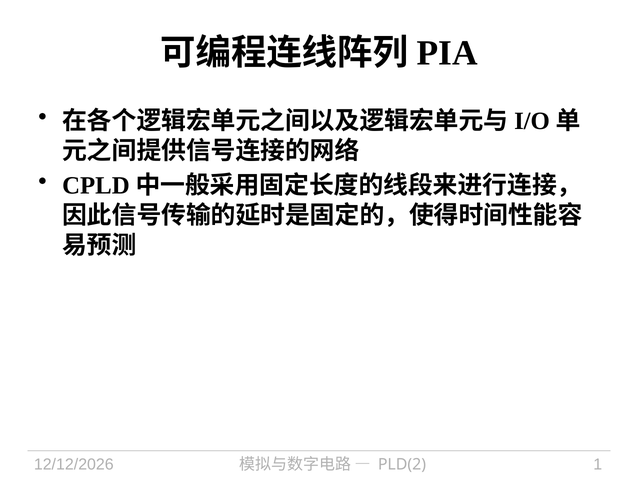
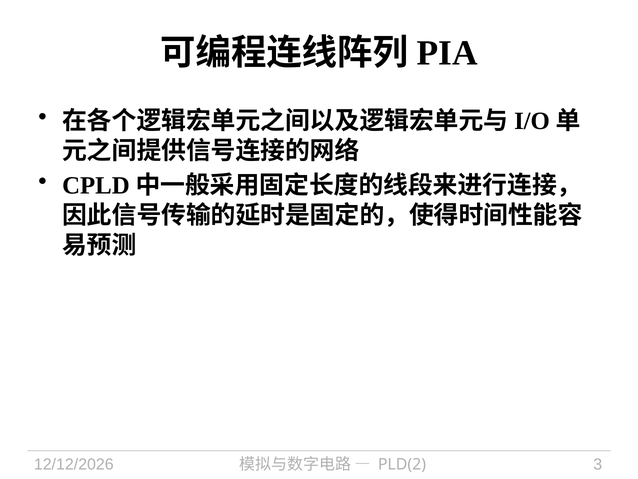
1: 1 -> 3 (598, 464)
